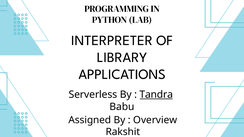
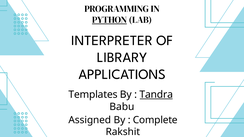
PYTHON underline: none -> present (109, 20)
Serverless: Serverless -> Templates (93, 95)
Overview: Overview -> Complete (155, 120)
